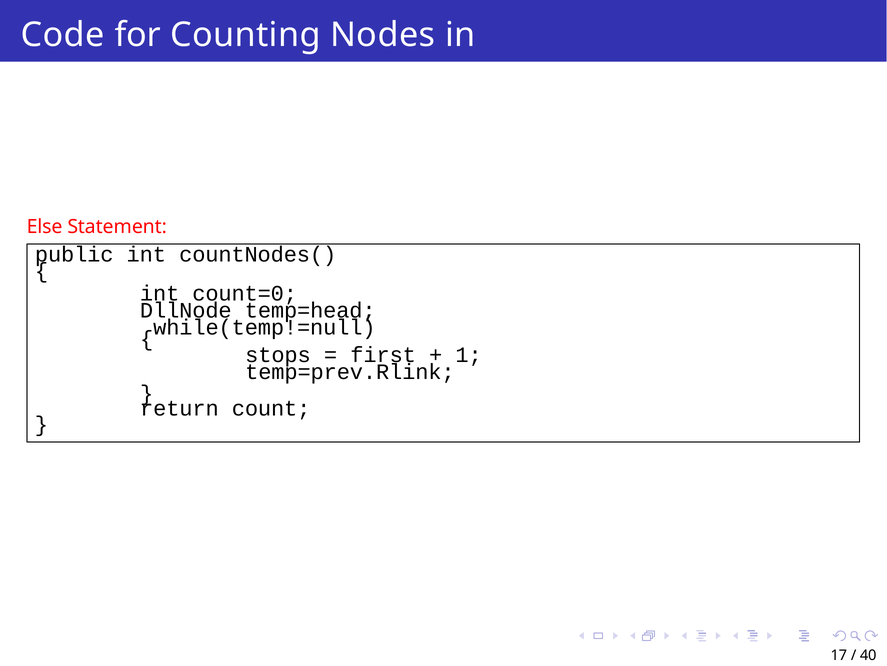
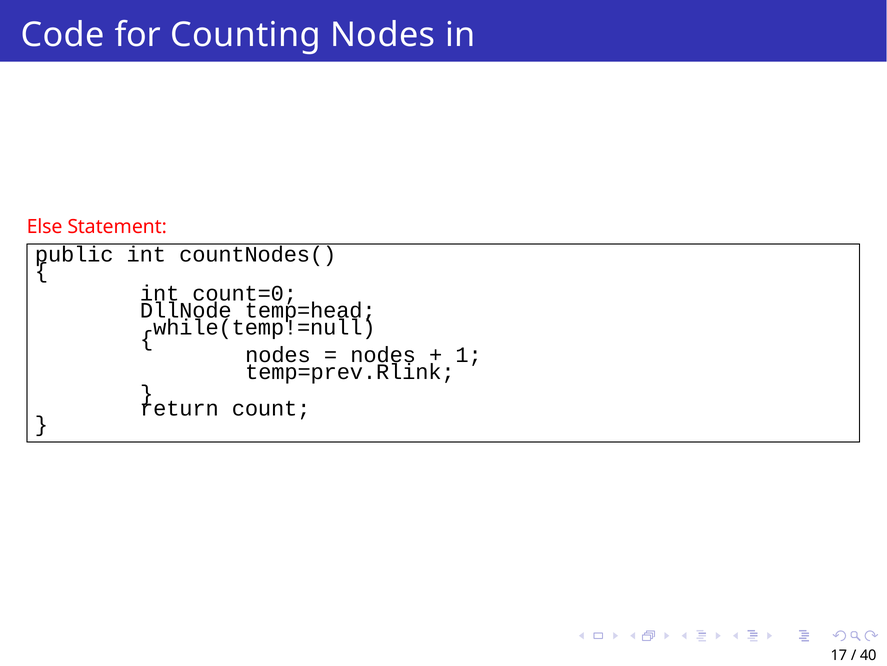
stops: stops -> nodes (278, 355)
first: first -> nodes (383, 355)
